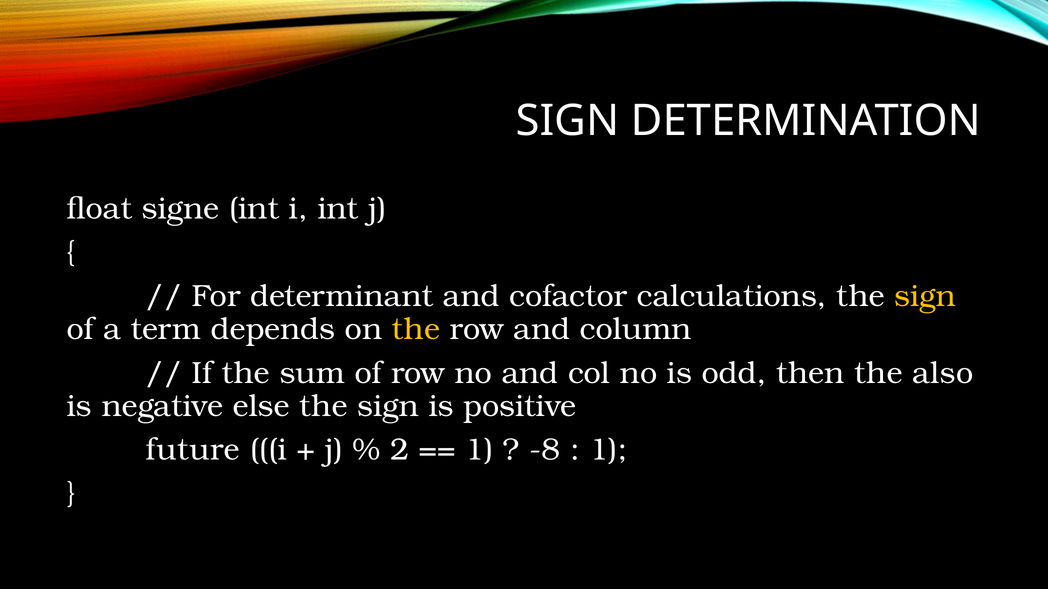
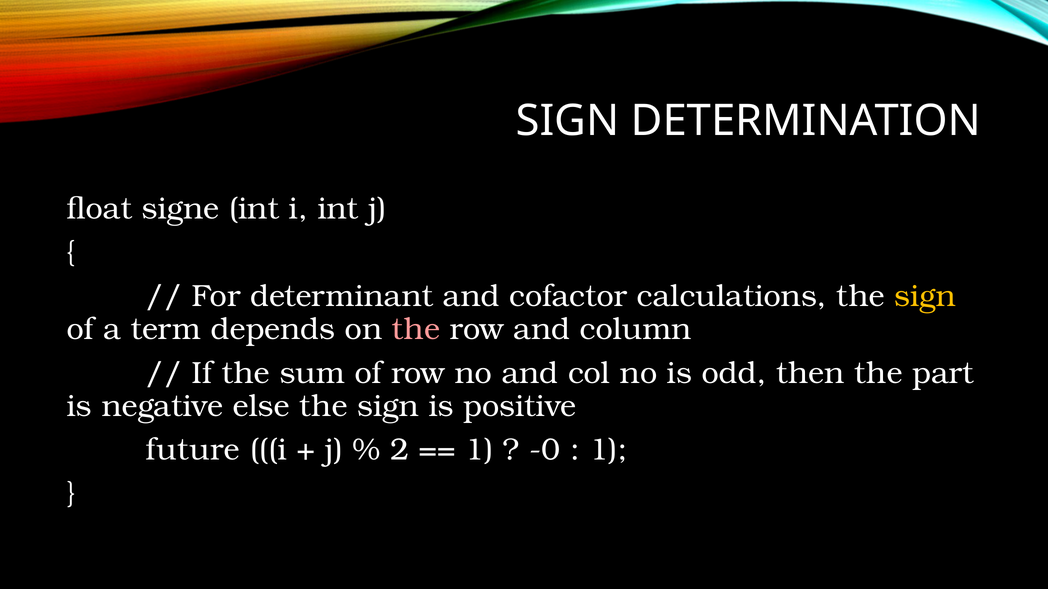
the colour: yellow -> pink (416, 330)
also: also -> part (943, 373)
-8: -8 -> -0 (545, 450)
